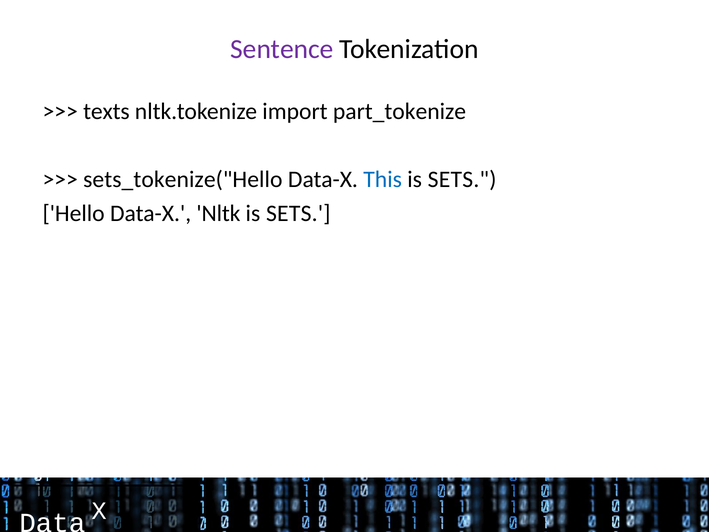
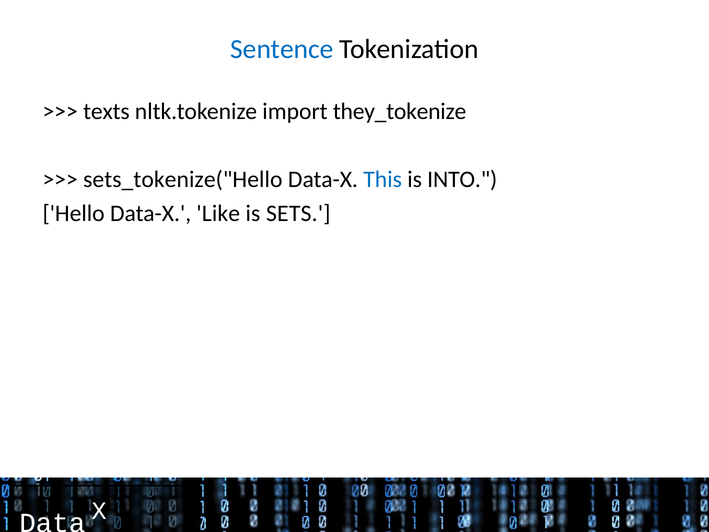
Sentence colour: purple -> blue (282, 49)
part_tokenize: part_tokenize -> they_tokenize (400, 111)
SETS: SETS -> INTO (462, 179)
Nltk: Nltk -> Like (218, 213)
